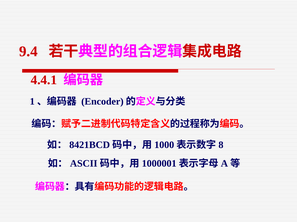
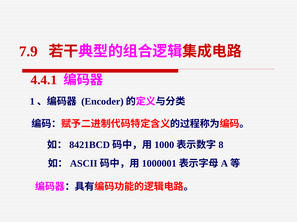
9.4: 9.4 -> 7.9 (28, 52)
